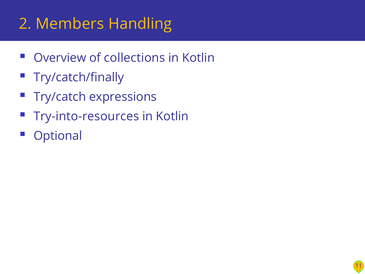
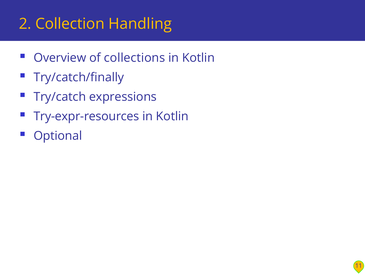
Members: Members -> Collection (70, 24)
Try-into-resources: Try-into-resources -> Try-expr-resources (86, 116)
